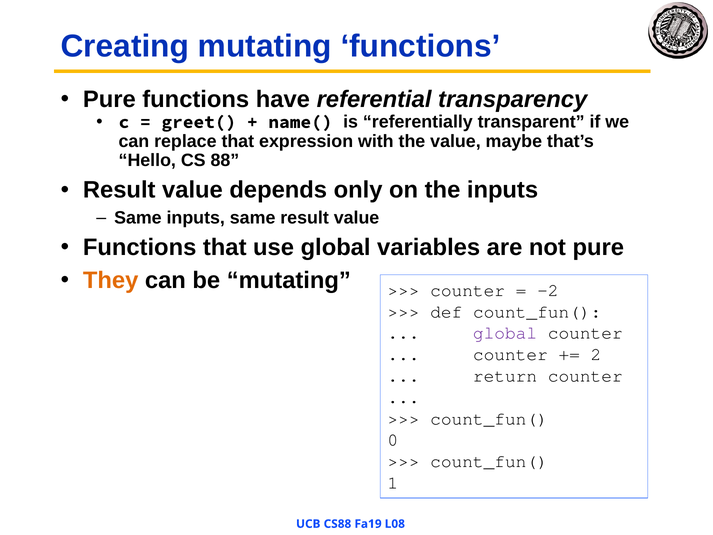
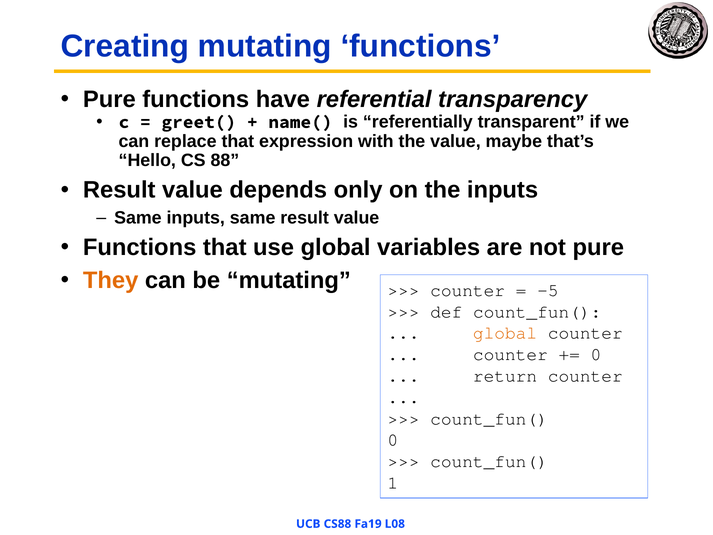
-2: -2 -> -5 (548, 290)
global colour: purple -> orange (505, 333)
2: 2 -> 0 (596, 354)
